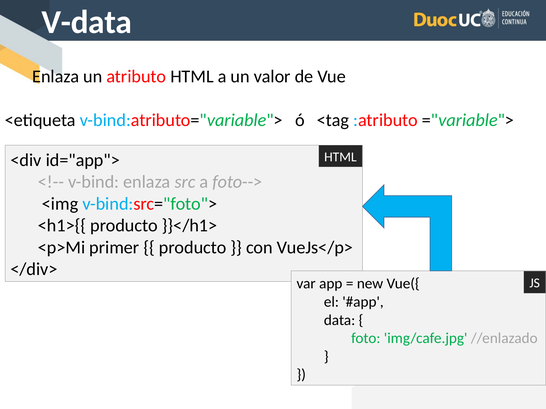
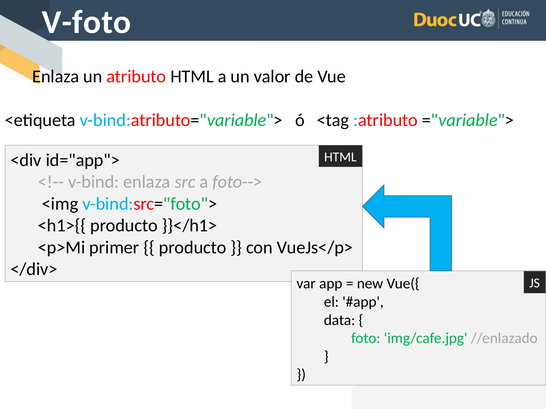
V-data: V-data -> V-foto (86, 22)
